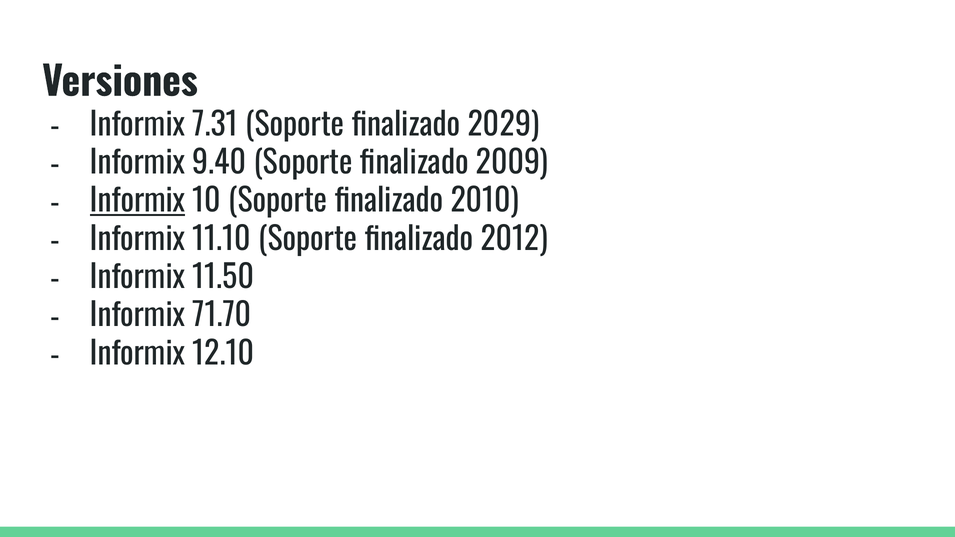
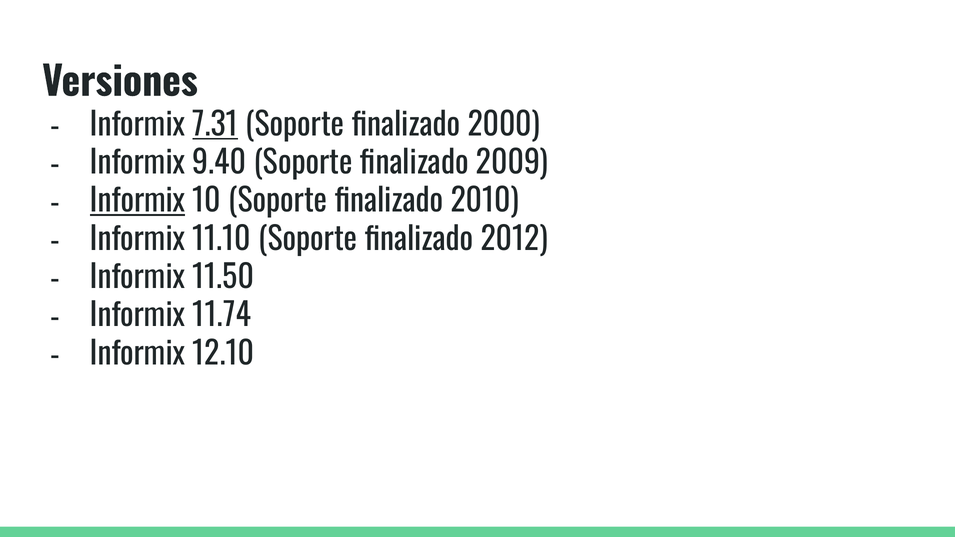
7.31 underline: none -> present (215, 125)
2029: 2029 -> 2000 (504, 125)
71.70: 71.70 -> 11.74 (222, 316)
